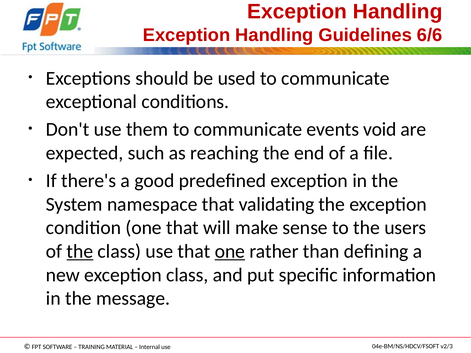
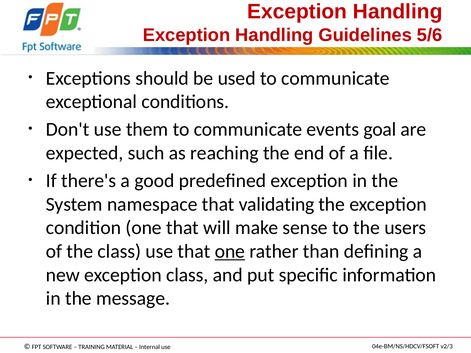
6/6: 6/6 -> 5/6 (430, 35)
void: void -> goal (380, 130)
the underline: present -> none (80, 252)
